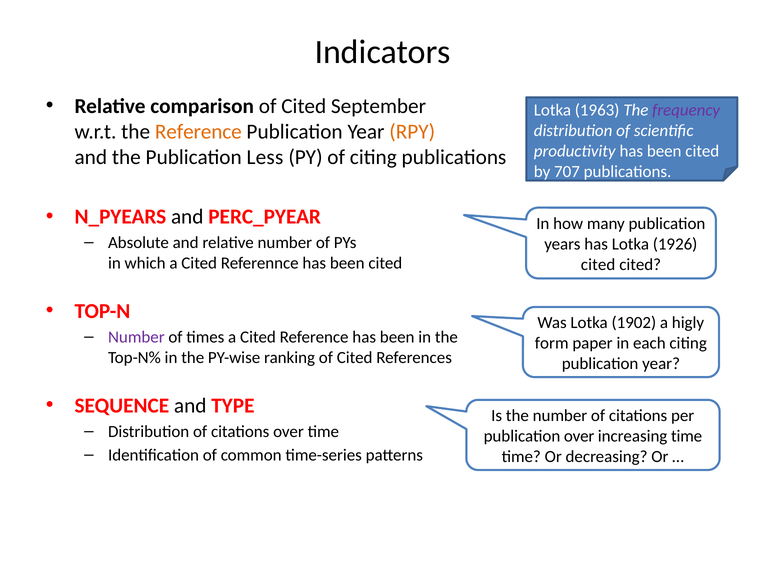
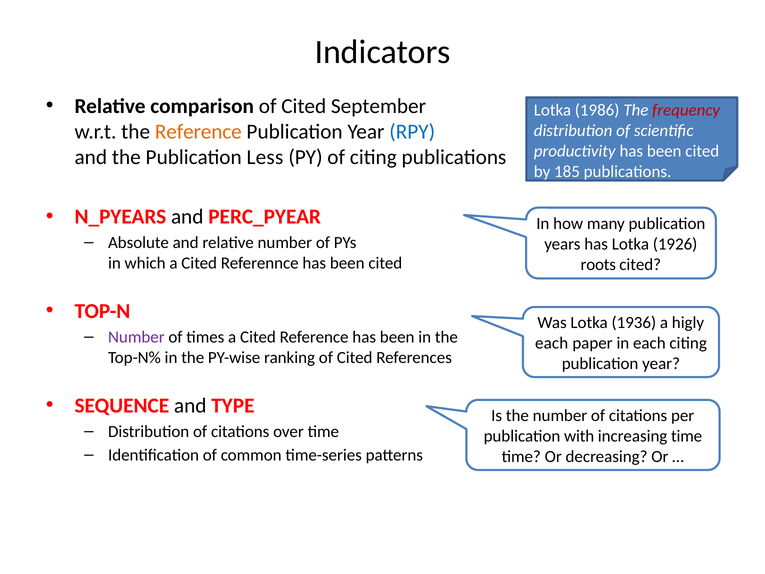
1963: 1963 -> 1986 (597, 110)
frequency colour: purple -> red (686, 110)
RPY colour: orange -> blue (412, 132)
707: 707 -> 185 (567, 171)
cited: cited -> roots (598, 264)
1902: 1902 -> 1936 (634, 323)
form: form -> each (552, 343)
publication over: over -> with (579, 436)
